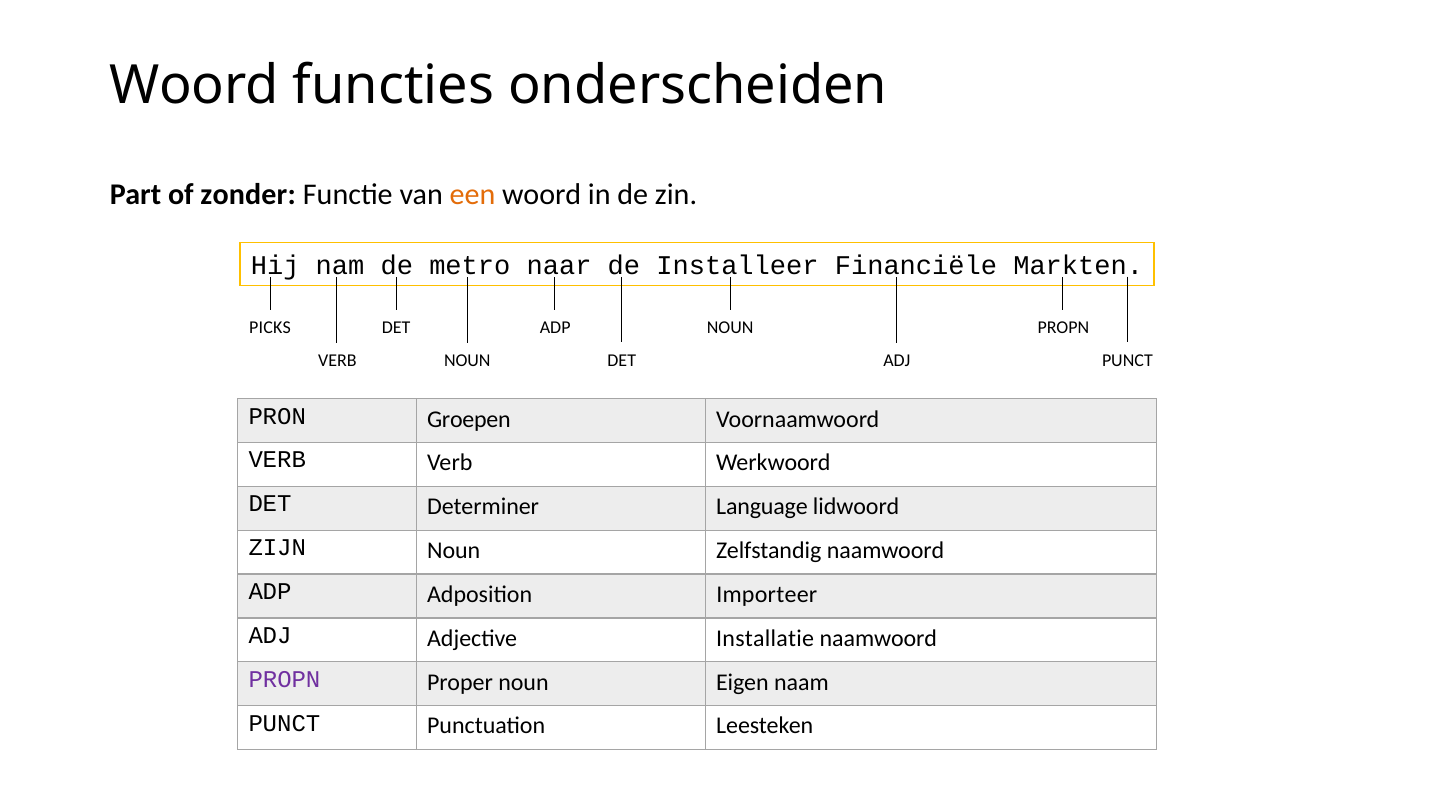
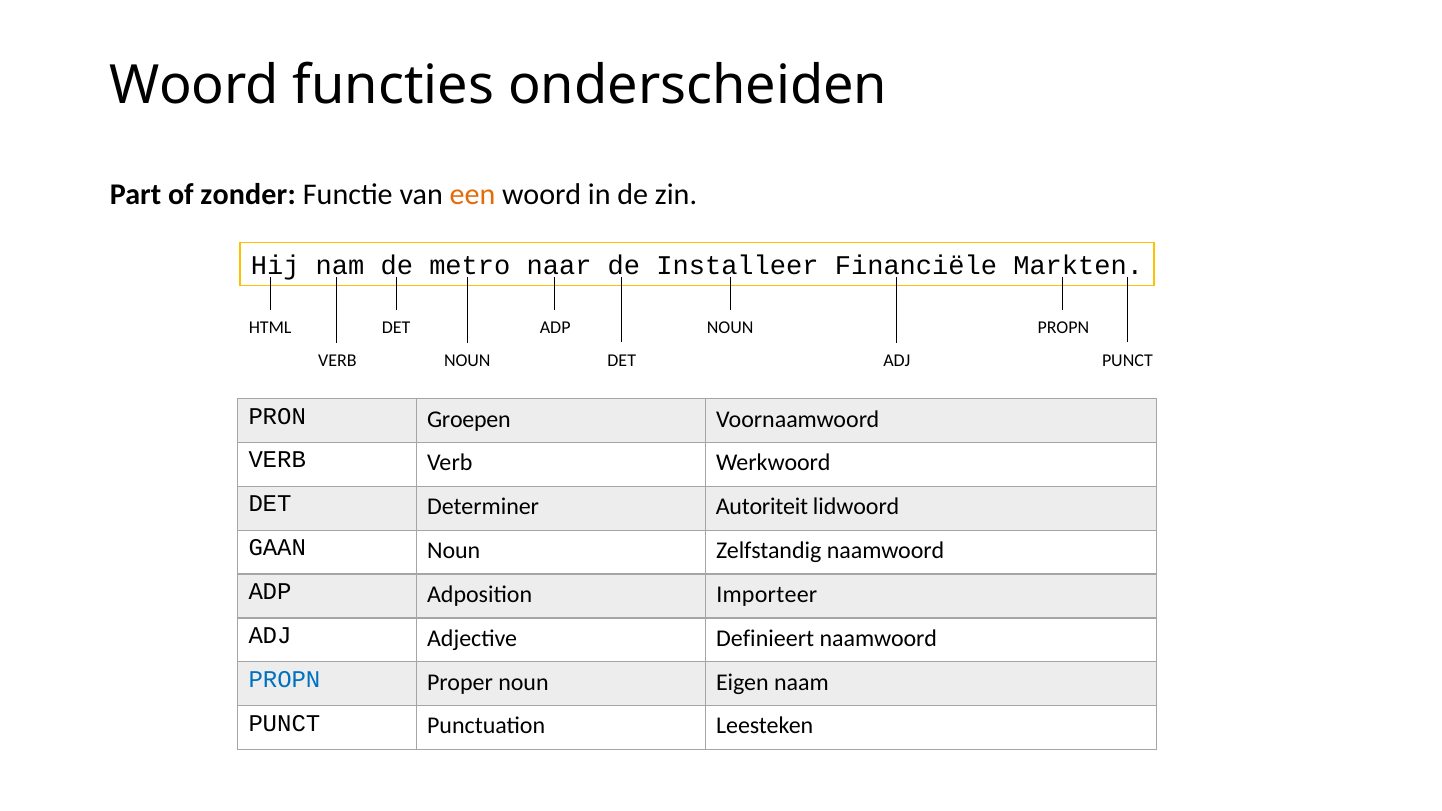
PICKS: PICKS -> HTML (270, 328)
Language: Language -> Autoriteit (762, 507)
ZIJN: ZIJN -> GAAN (277, 548)
Installatie: Installatie -> Definieert (765, 638)
PROPN colour: purple -> blue (284, 679)
